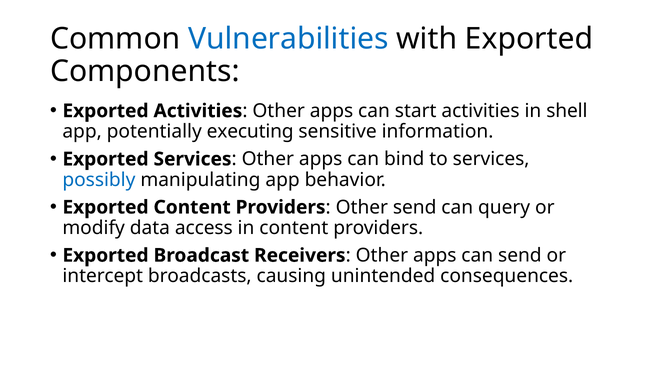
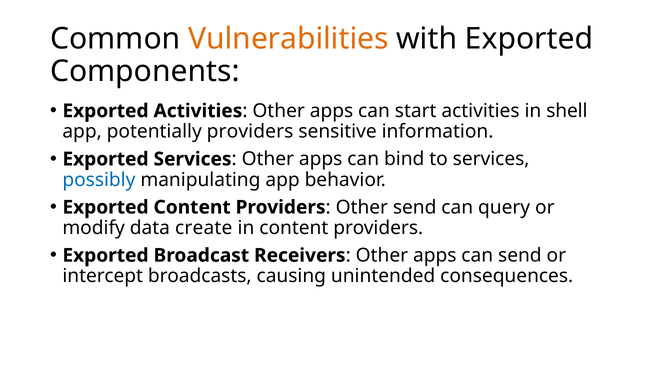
Vulnerabilities colour: blue -> orange (288, 39)
potentially executing: executing -> providers (250, 132)
access: access -> create (204, 228)
